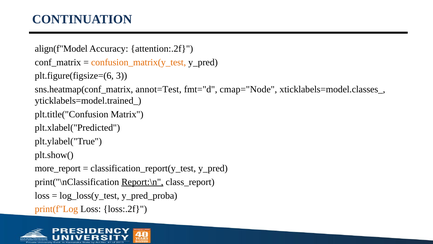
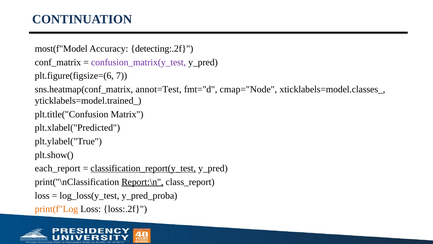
align(f"Model: align(f"Model -> most(f"Model (61, 49)
attention:.2f: attention:.2f -> detecting:.2f (162, 49)
confusion_matrix(y_test colour: orange -> purple (139, 62)
3: 3 -> 7 (122, 76)
more_report: more_report -> each_report (58, 168)
classification_report(y_test underline: none -> present (143, 168)
